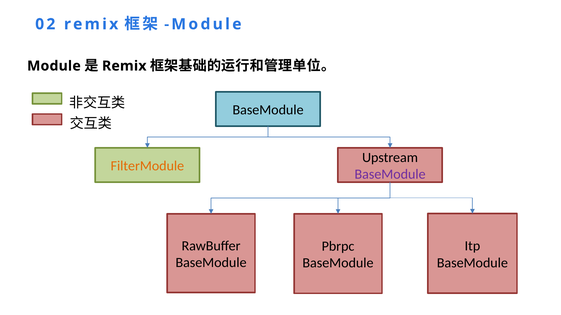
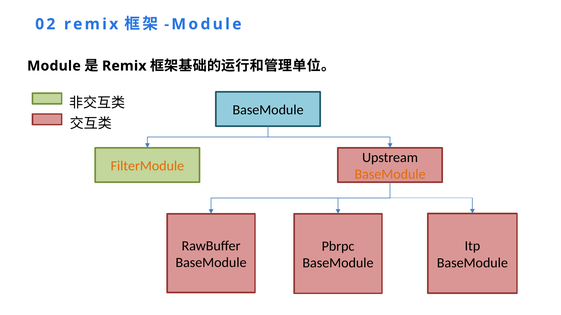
BaseModule colour: purple -> orange (390, 175)
